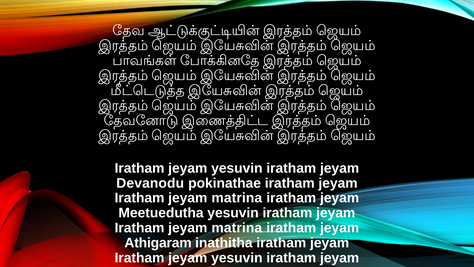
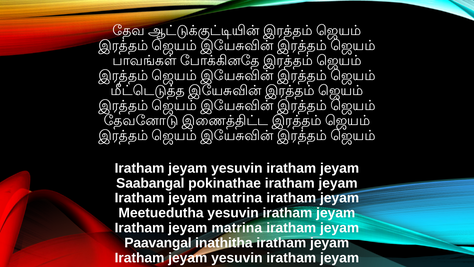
Devanodu: Devanodu -> Saabangal (150, 183)
Athigaram: Athigaram -> Paavangal (158, 243)
